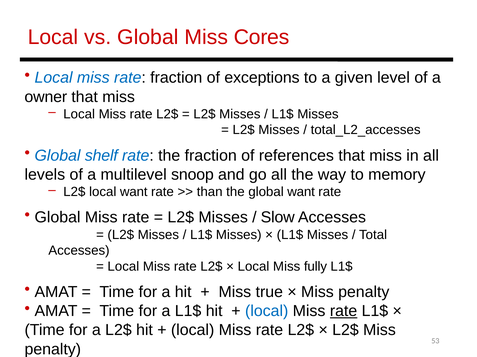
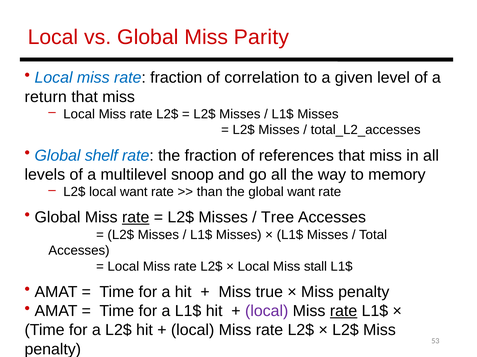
Cores: Cores -> Parity (261, 37)
exceptions: exceptions -> correlation (262, 78)
owner: owner -> return (46, 97)
rate underline: none -> present (136, 218)
Slow: Slow -> Tree (278, 218)
fully: fully -> stall (315, 267)
local colour: blue -> purple (267, 312)
